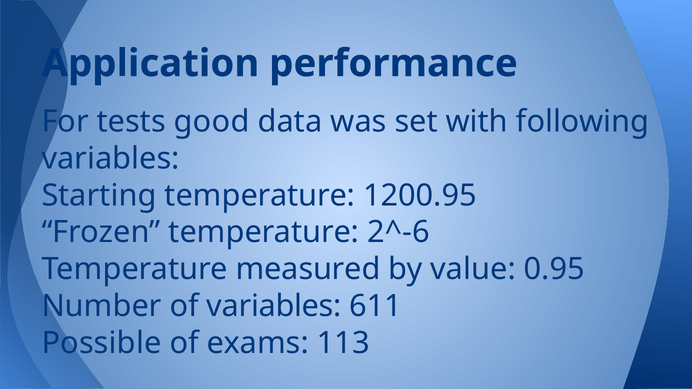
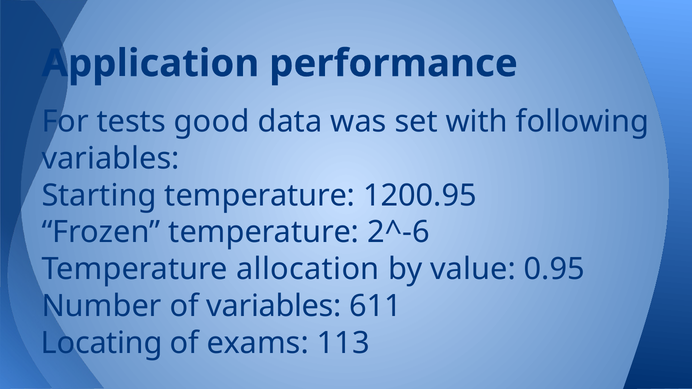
measured: measured -> allocation (308, 269)
Possible: Possible -> Locating (102, 343)
